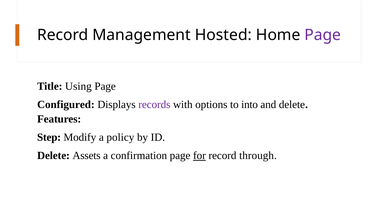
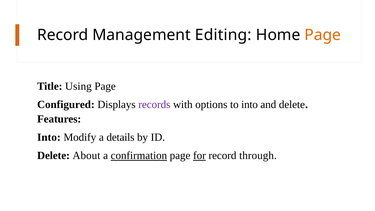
Hosted: Hosted -> Editing (223, 35)
Page colour: purple -> orange (323, 35)
Step: Step -> Into (49, 137)
policy: policy -> details (120, 137)
Assets: Assets -> About (86, 156)
confirmation underline: none -> present (139, 156)
